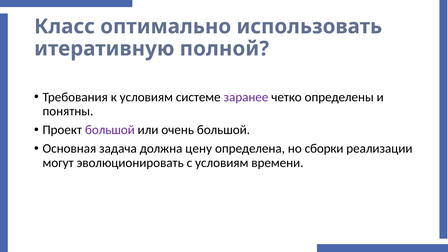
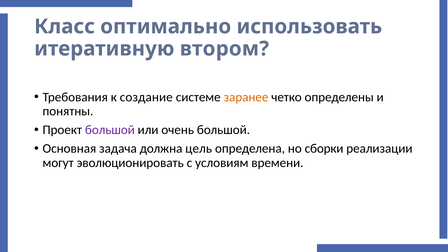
полной: полной -> втором (224, 49)
к условиям: условиям -> создание (146, 97)
заранее colour: purple -> orange (246, 97)
цену: цену -> цель (199, 149)
